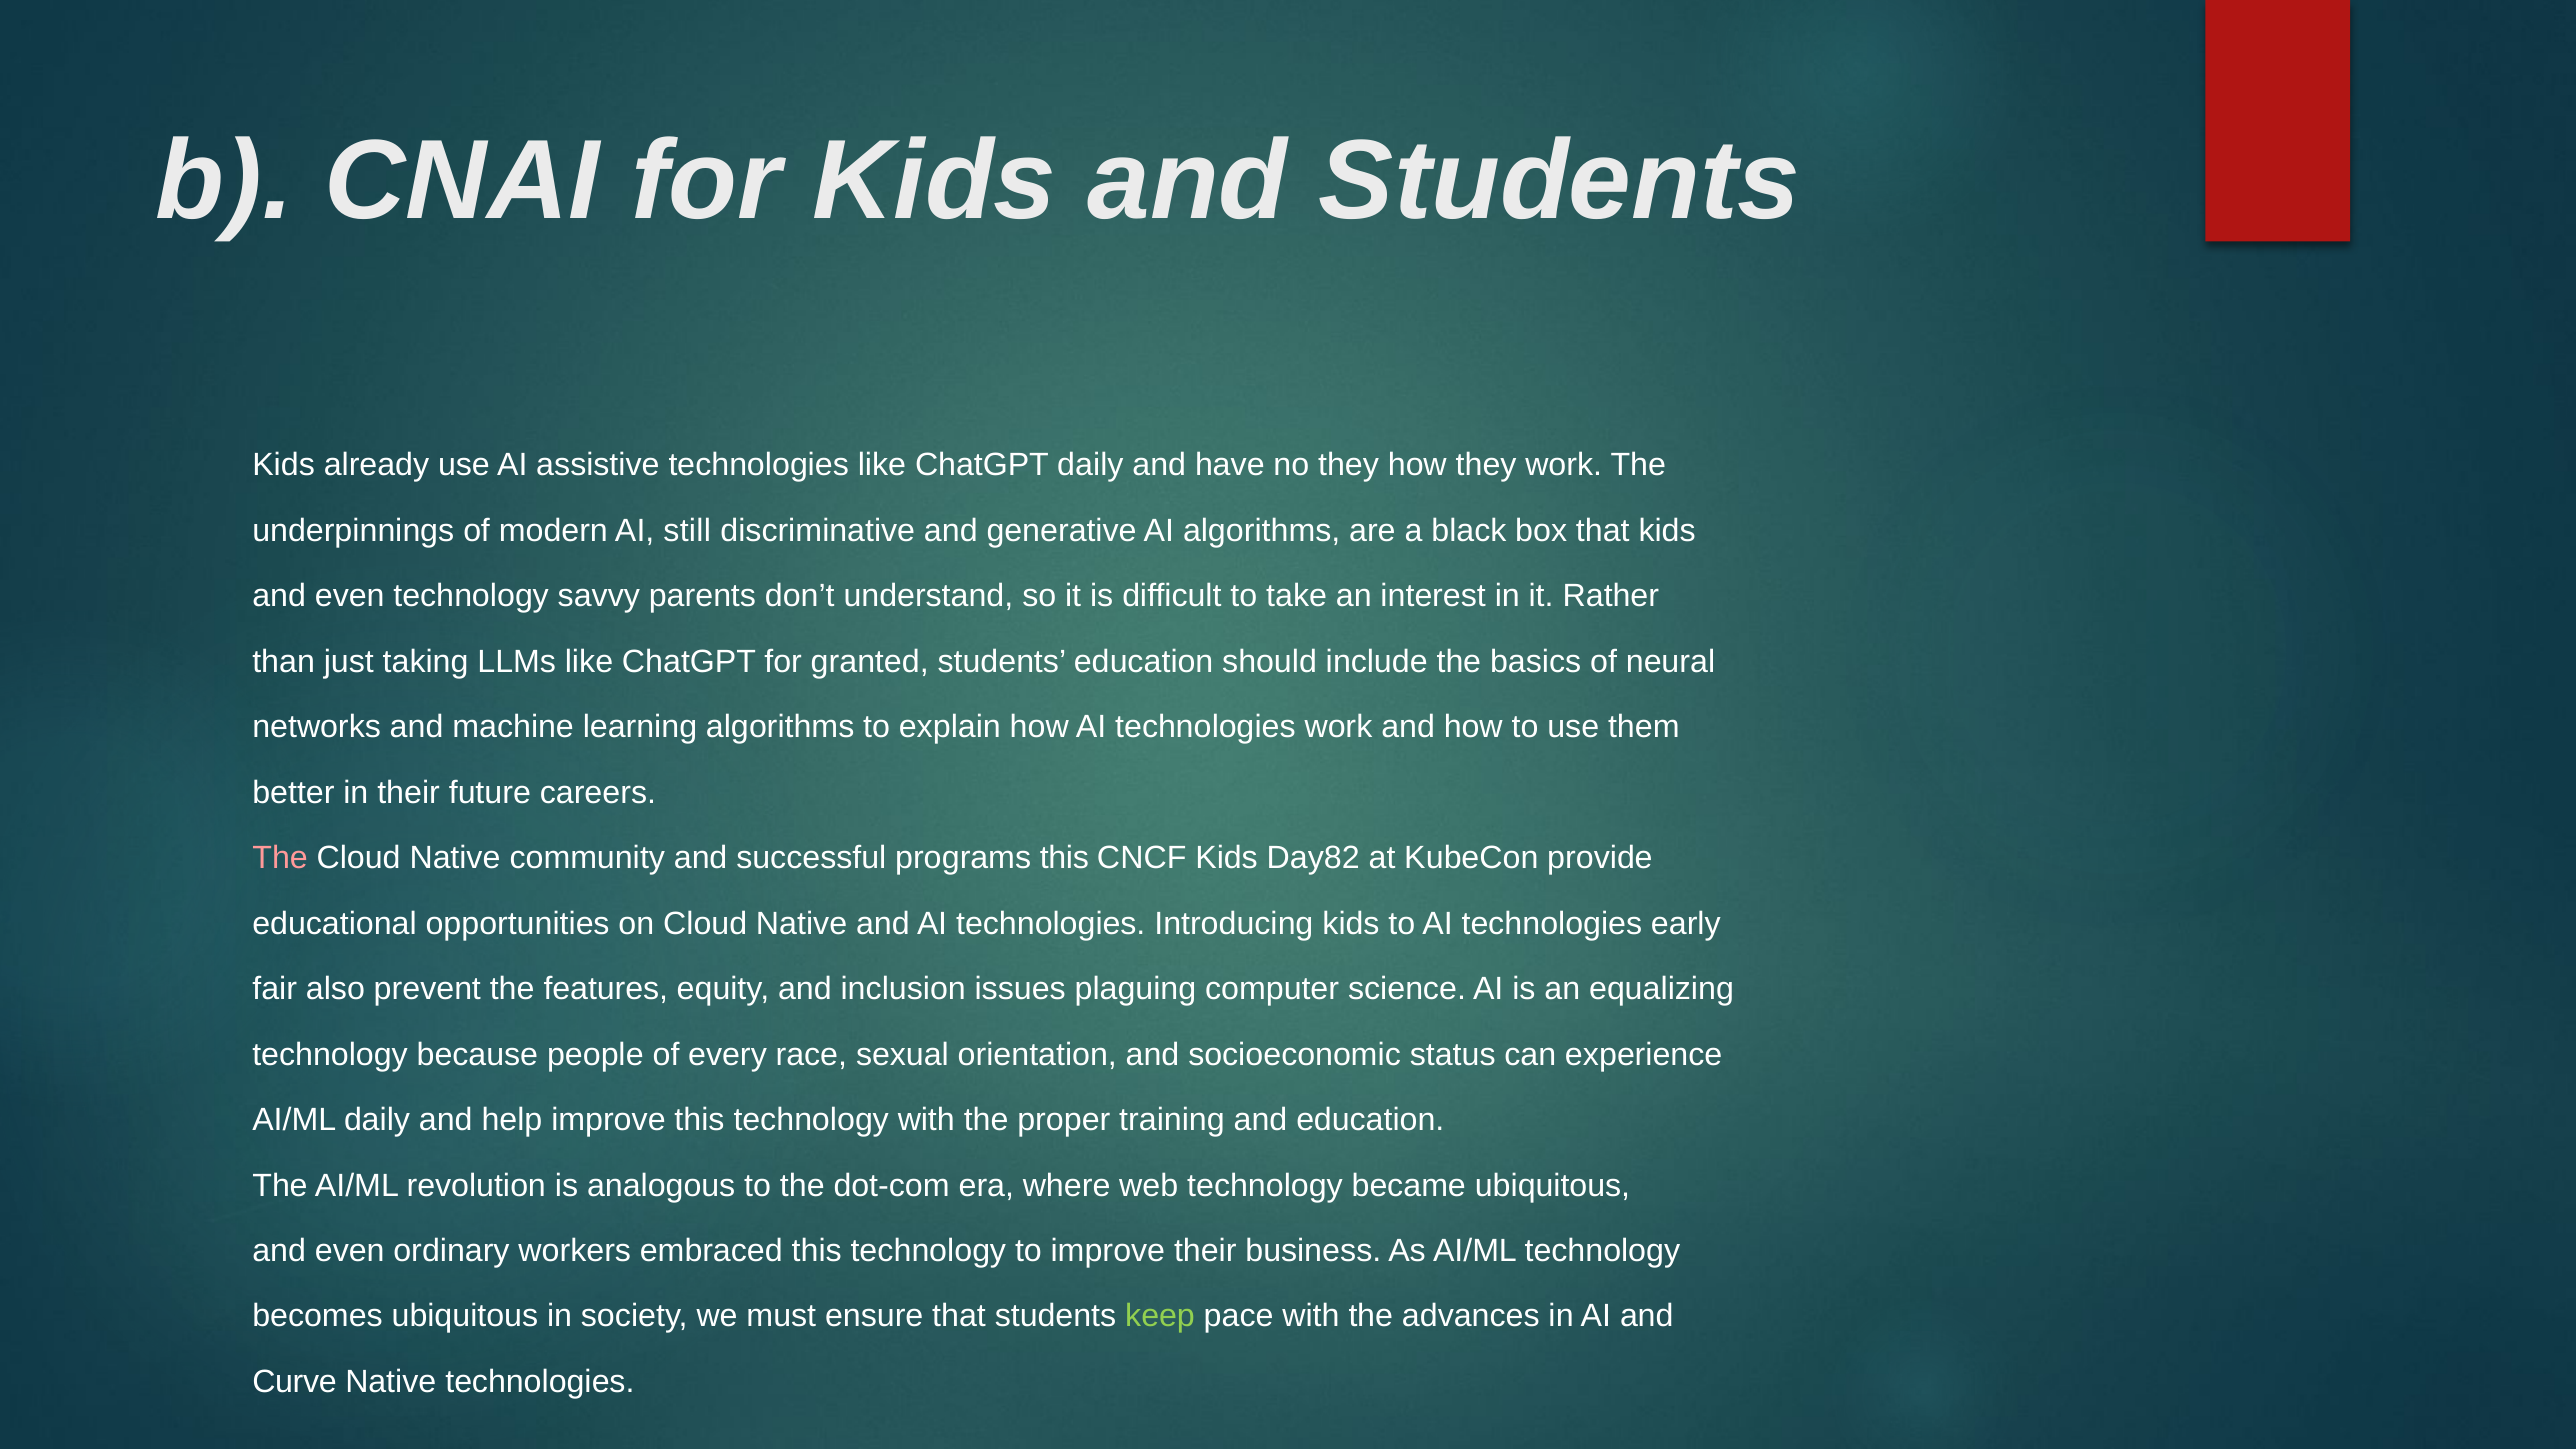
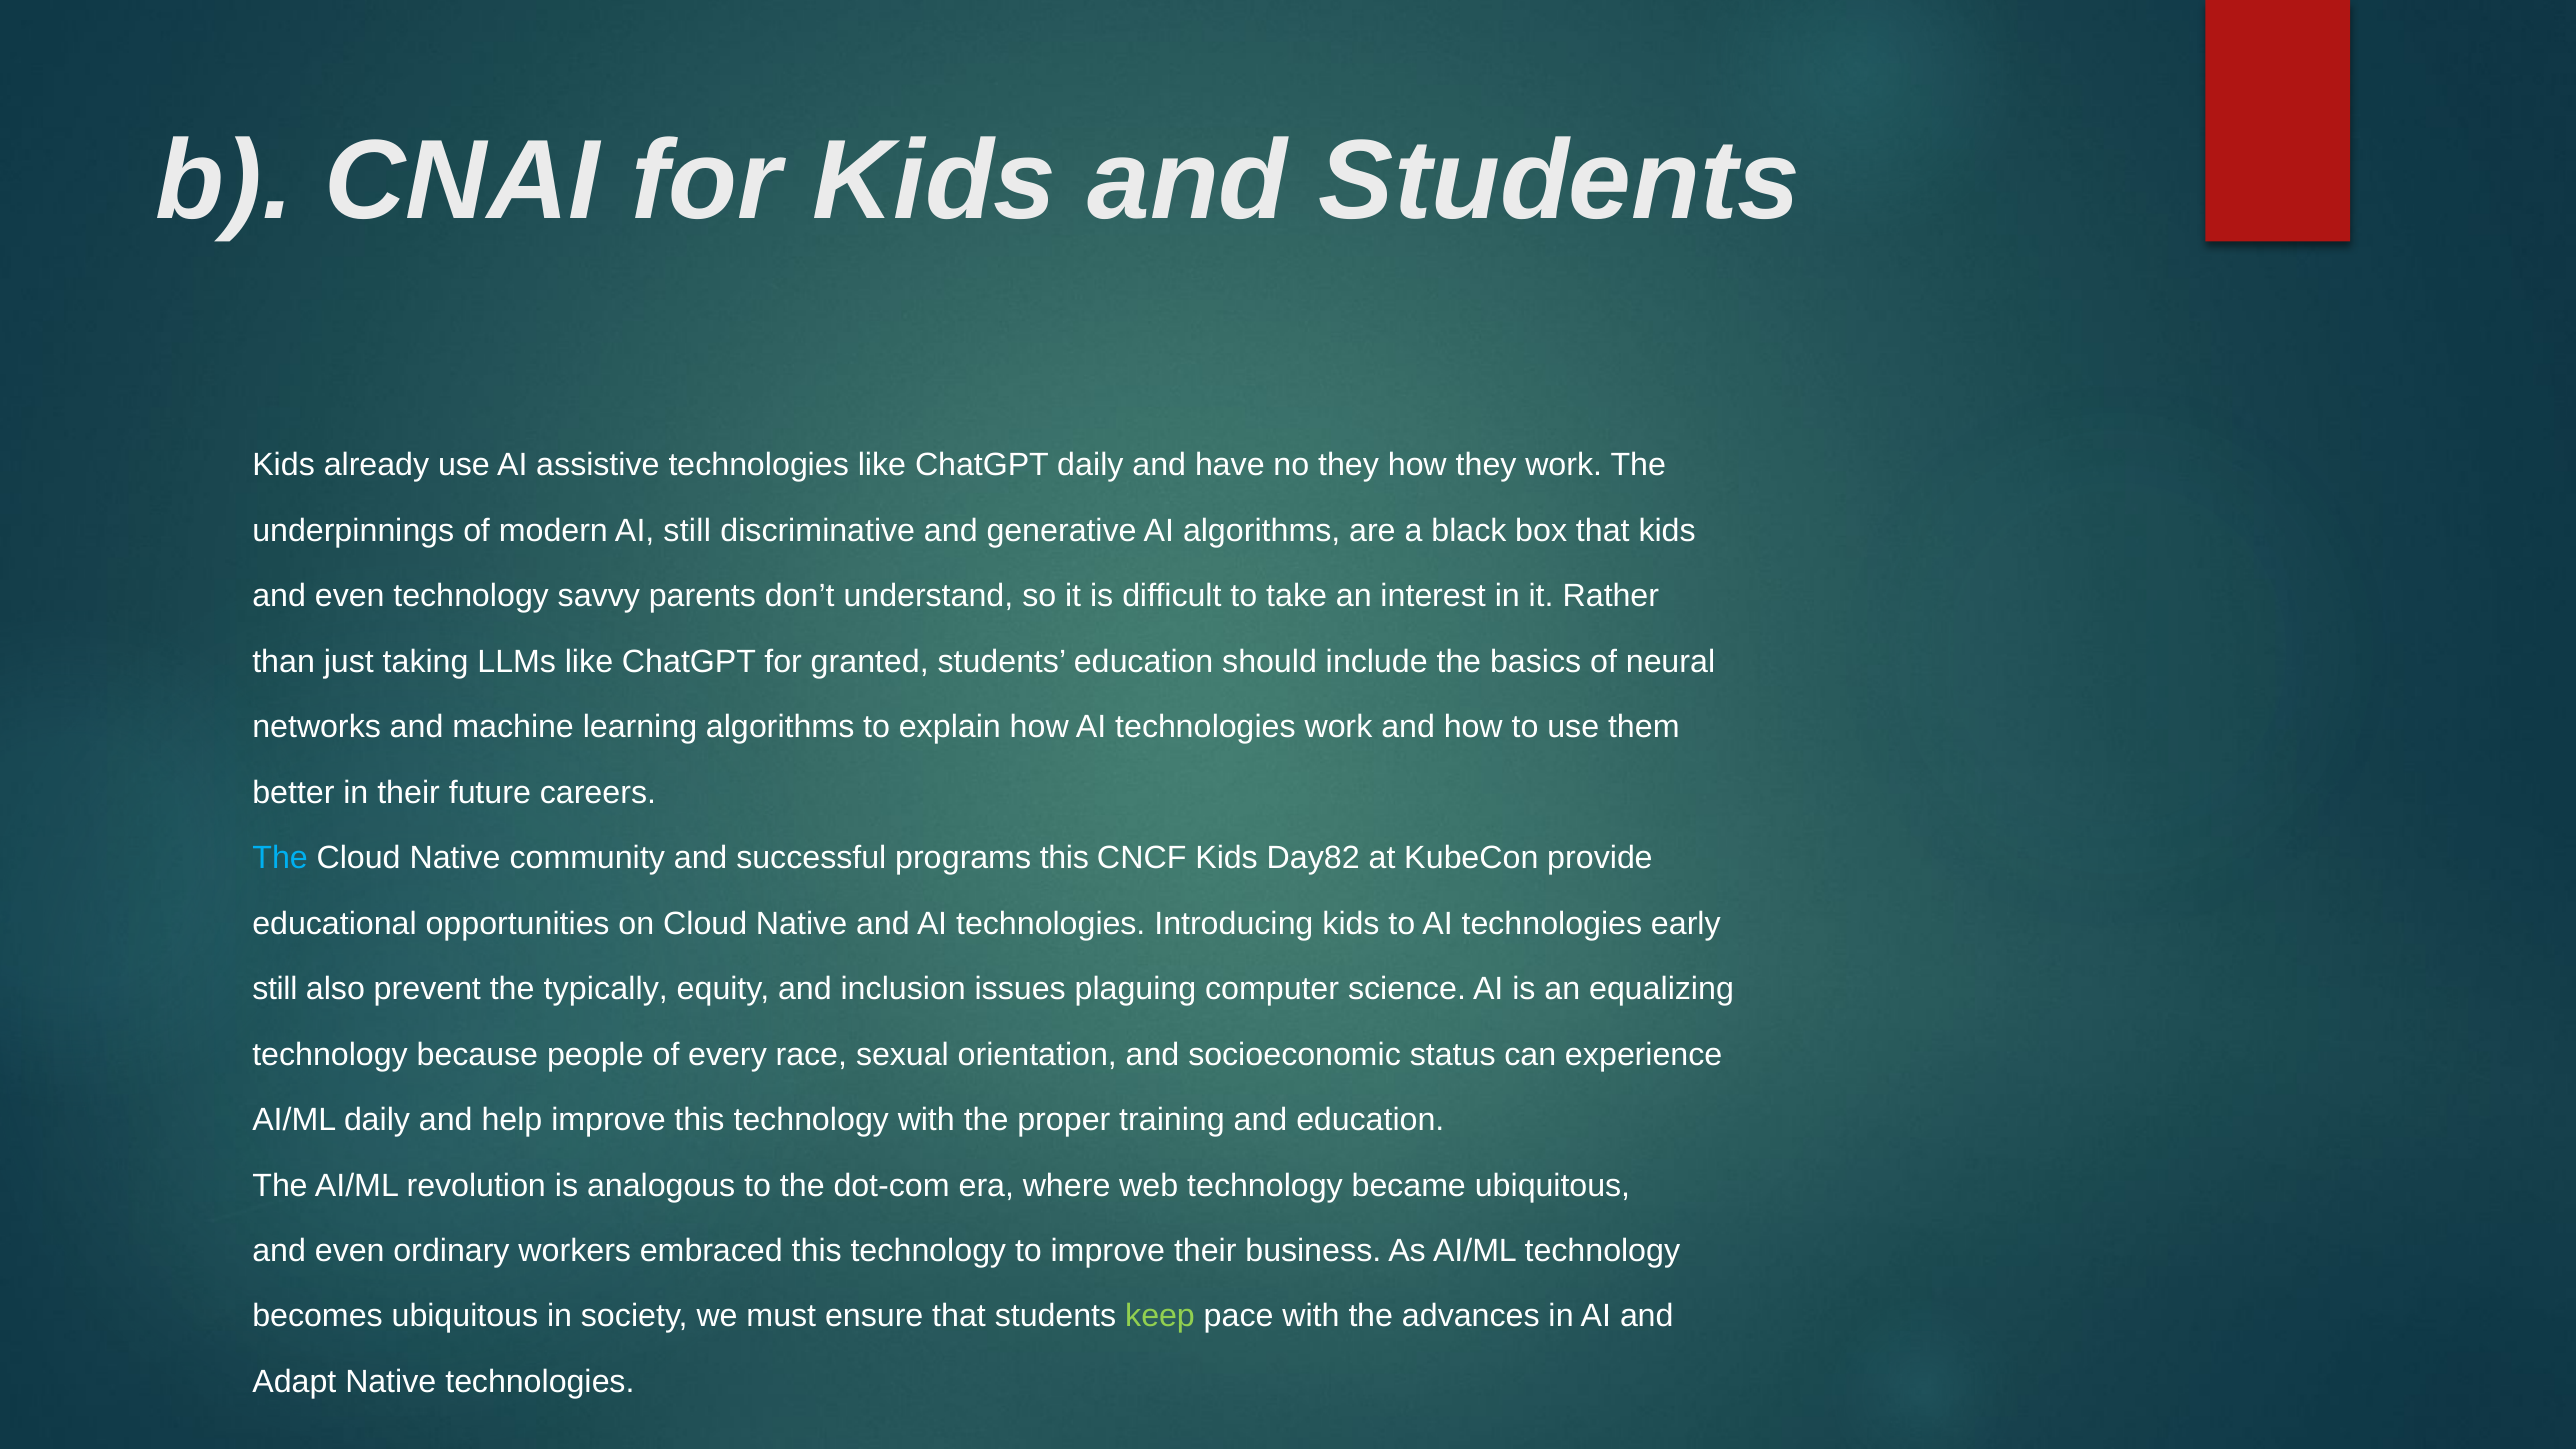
The colour: pink -> light blue (280, 858)
fair: fair -> still (275, 989)
features: features -> typically (606, 989)
Curve: Curve -> Adapt (294, 1382)
